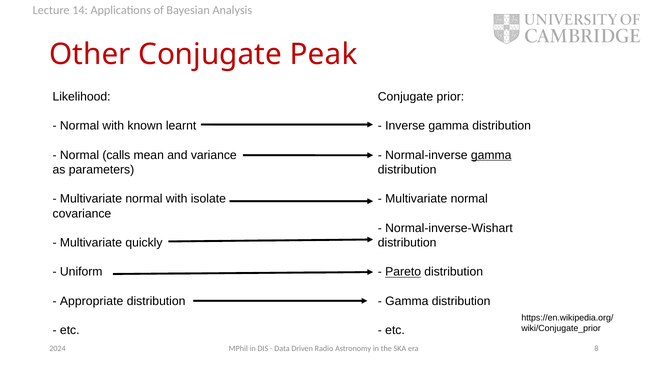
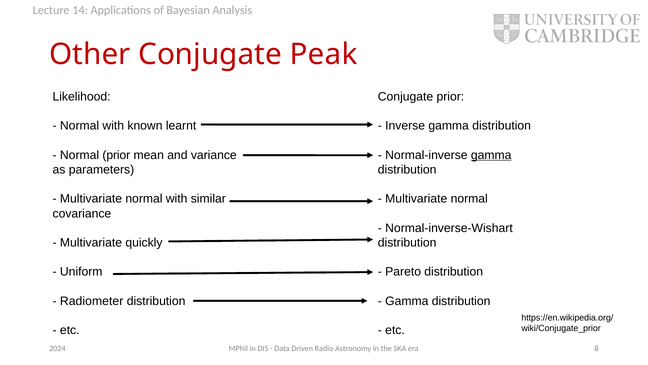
Normal calls: calls -> prior (116, 155)
isolate: isolate -> similar (208, 199)
Pareto underline: present -> none (403, 272)
Appropriate: Appropriate -> Radiometer (92, 301)
